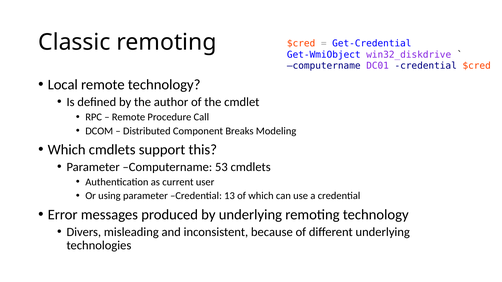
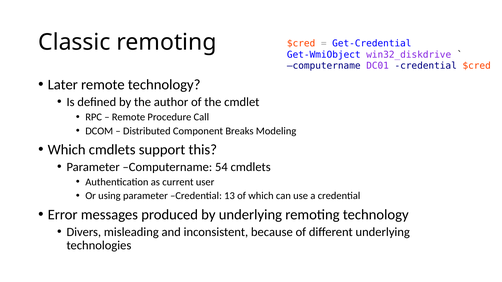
Local: Local -> Later (63, 85)
53: 53 -> 54 (221, 167)
